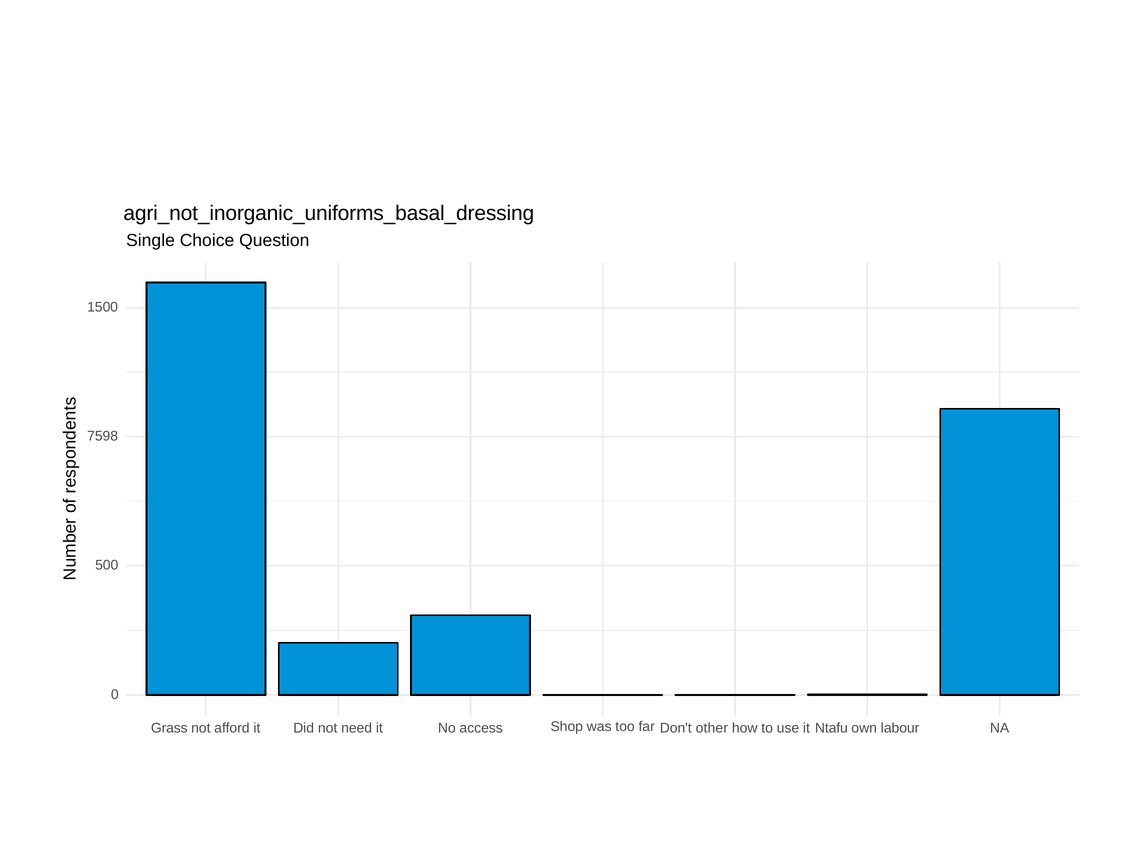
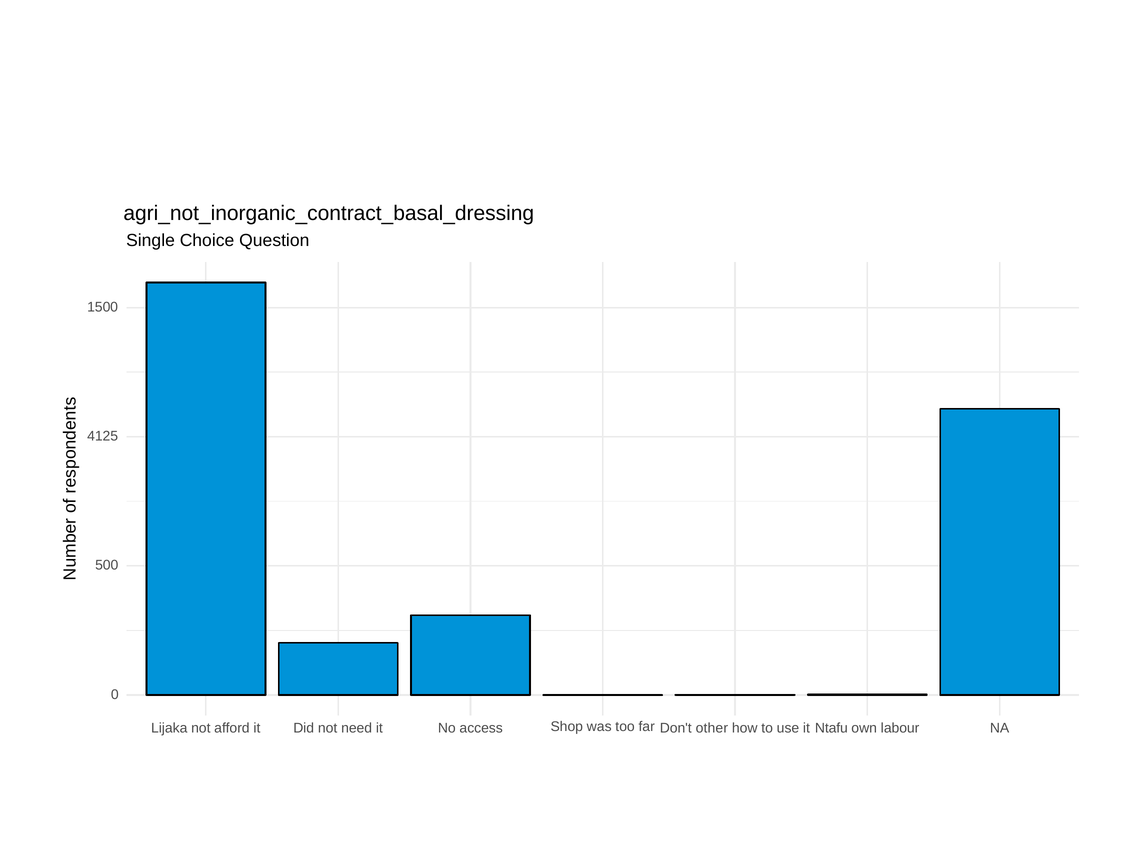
agri_not_inorganic_uniforms_basal_dressing: agri_not_inorganic_uniforms_basal_dressing -> agri_not_inorganic_contract_basal_dressing (329, 214)
7598: 7598 -> 4125 (103, 436)
Grass: Grass -> Lijaka (169, 728)
